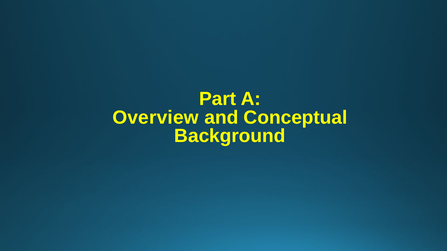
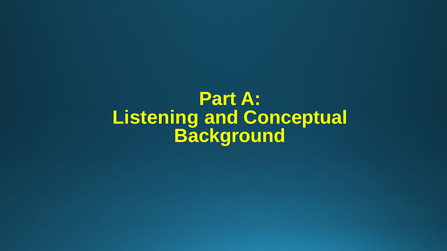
Overview: Overview -> Listening (156, 118)
